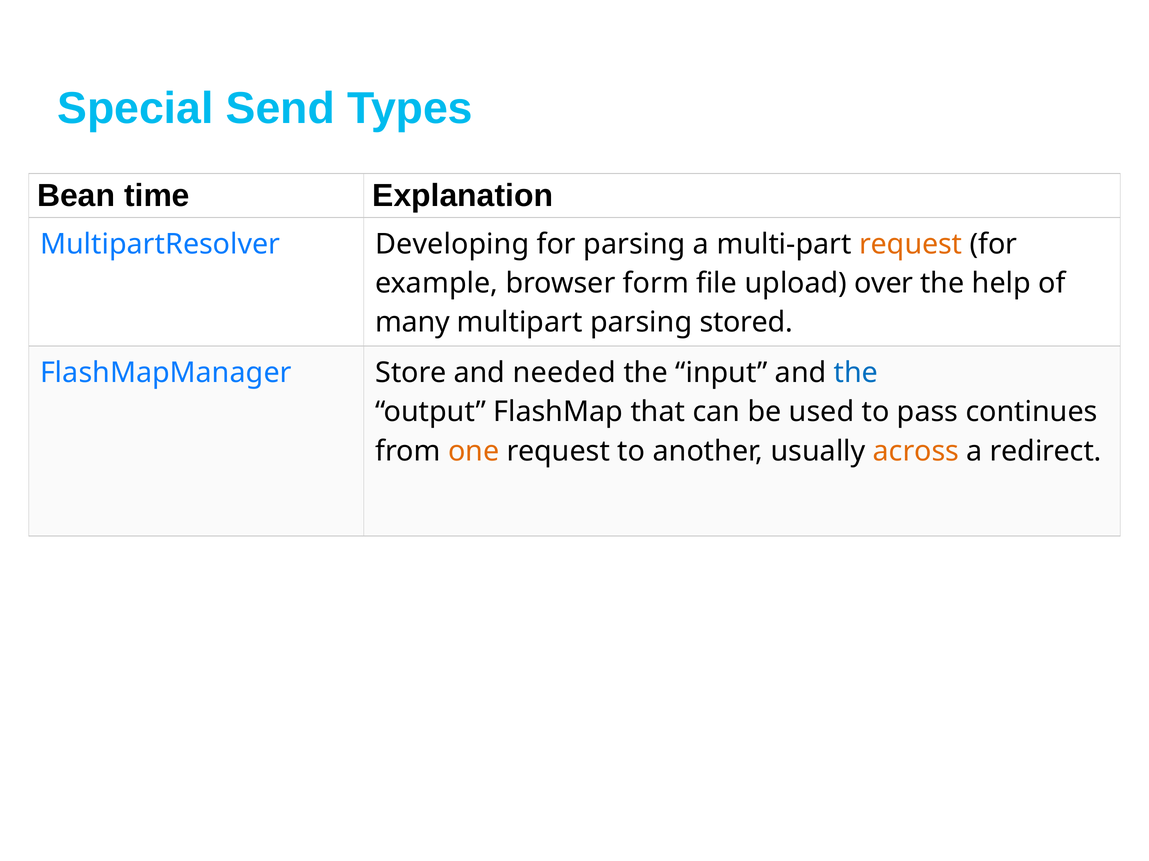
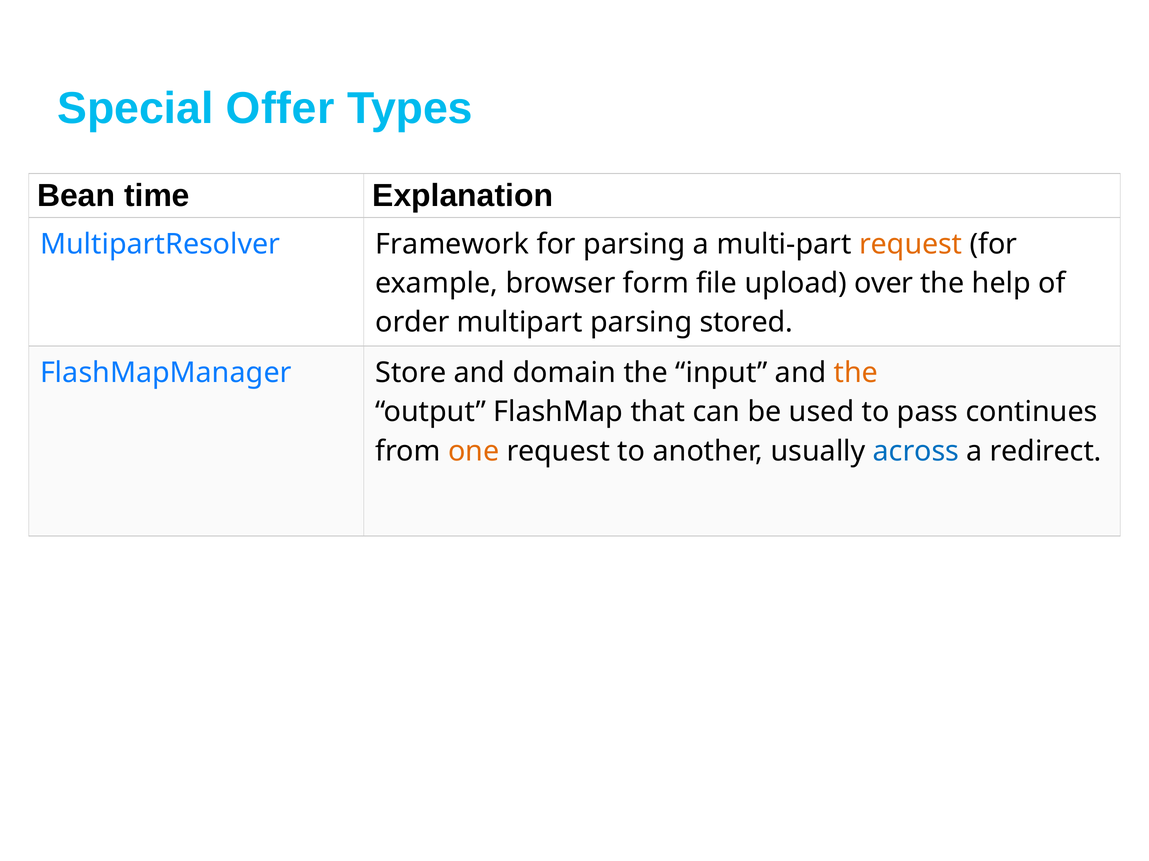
Send: Send -> Offer (280, 109)
Developing: Developing -> Framework (452, 244)
many: many -> order (412, 323)
needed: needed -> domain (564, 373)
the colour: blue -> orange (856, 373)
across colour: orange -> blue (916, 451)
